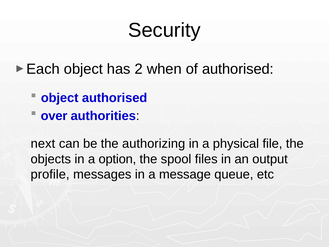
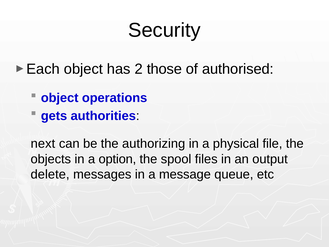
when: when -> those (164, 69)
object authorised: authorised -> operations (115, 98)
over: over -> gets (54, 116)
profile: profile -> delete (50, 174)
